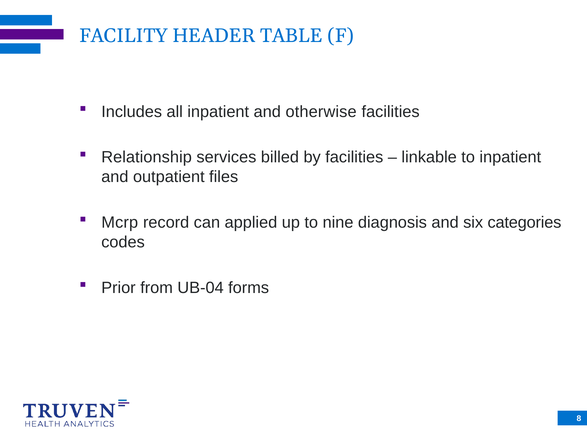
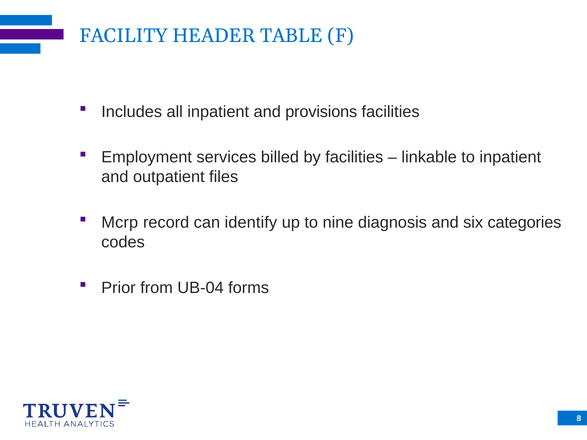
otherwise: otherwise -> provisions (321, 112)
Relationship: Relationship -> Employment (147, 157)
applied: applied -> identify (251, 223)
